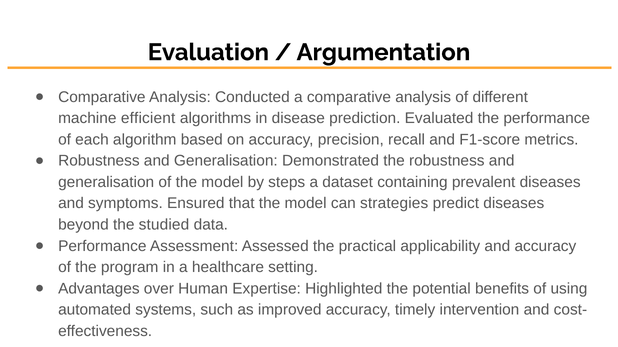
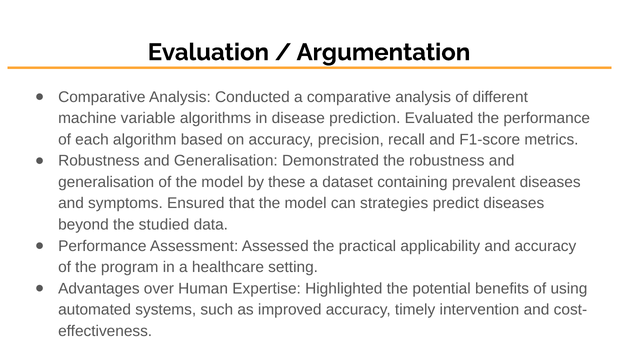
efficient: efficient -> variable (148, 119)
steps: steps -> these (287, 182)
